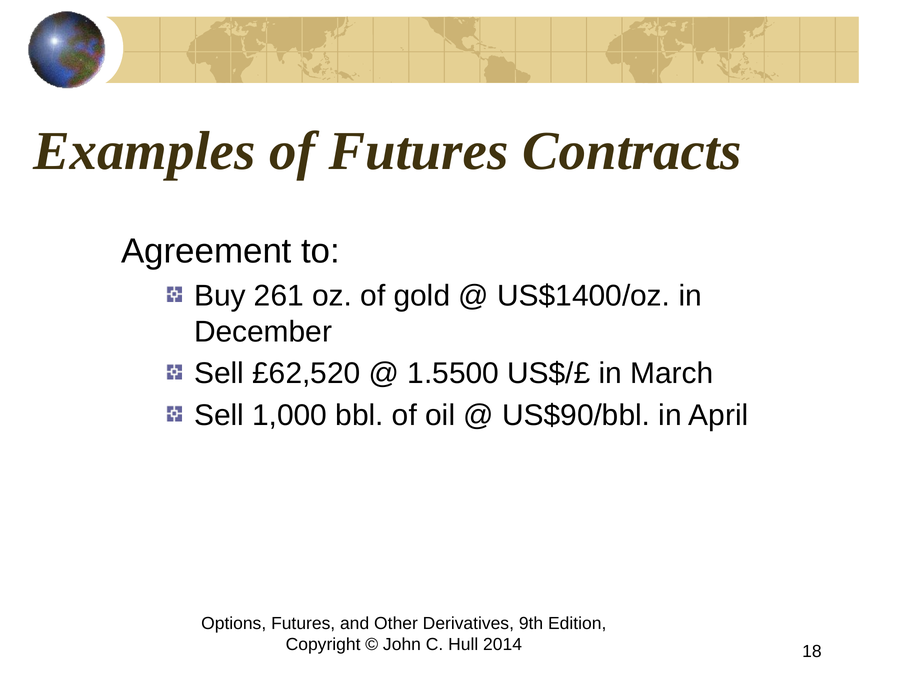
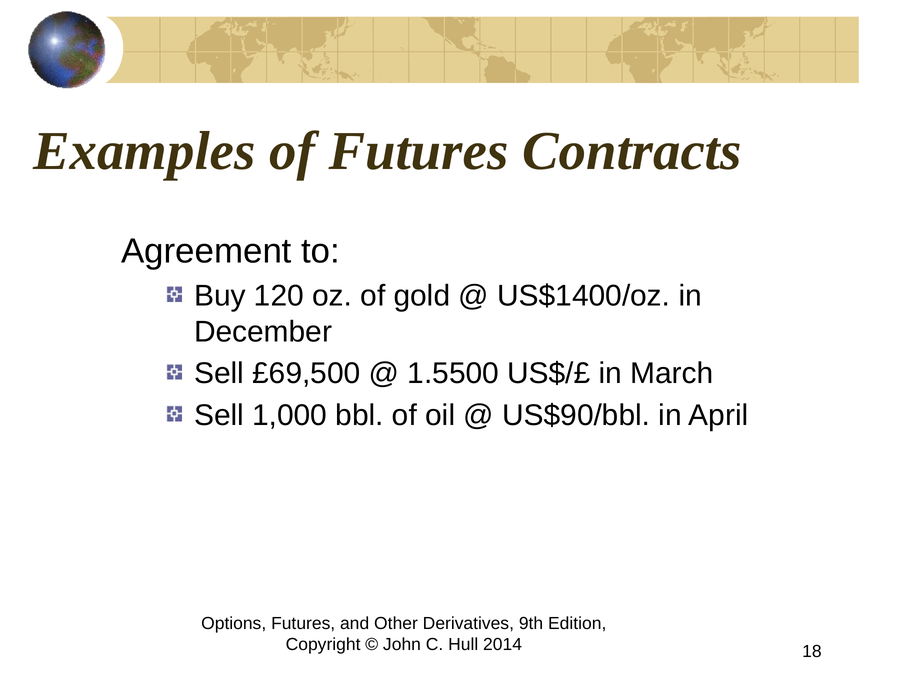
261: 261 -> 120 (279, 296)
£62,520: £62,520 -> £69,500 (306, 374)
